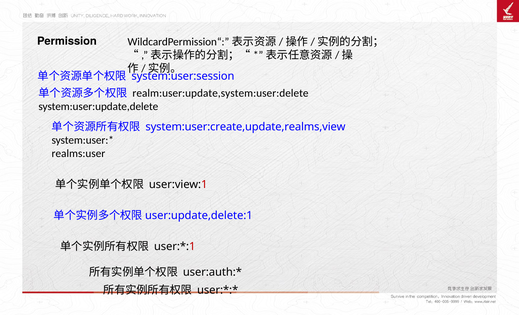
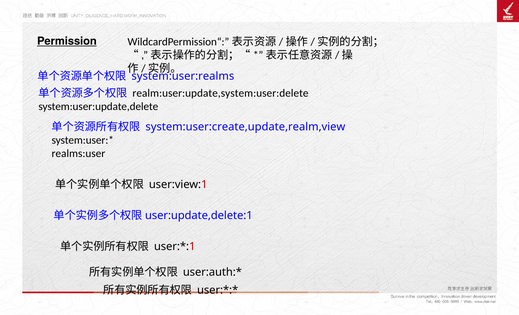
Permission underline: none -> present (67, 41)
system:user:session: system:user:session -> system:user:realms (183, 76)
system:user:create,update,realms,view: system:user:create,update,realms,view -> system:user:create,update,realm,view (245, 127)
